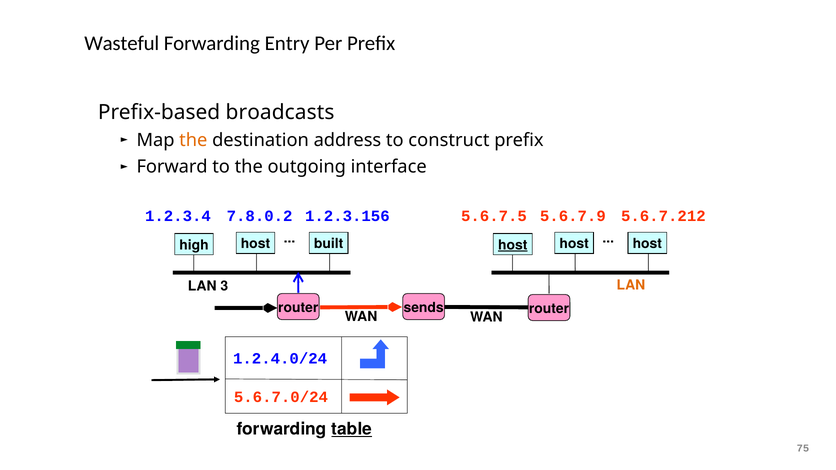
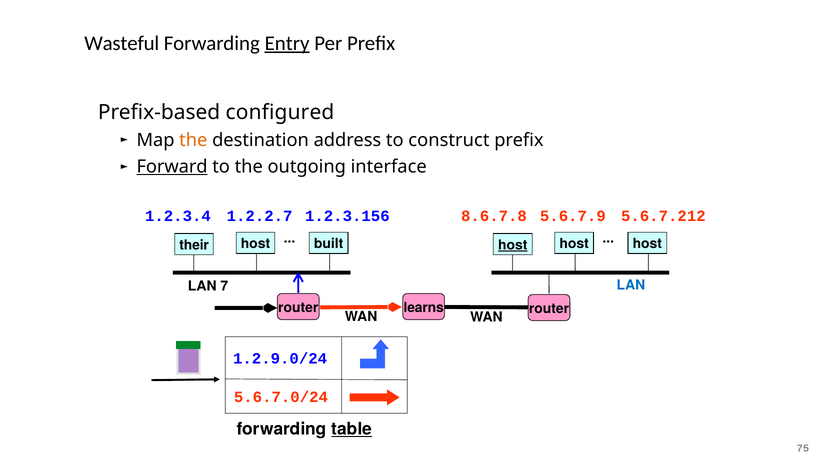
Entry underline: none -> present (287, 43)
broadcasts: broadcasts -> configured (280, 112)
Forward underline: none -> present (172, 167)
7.8.0.2: 7.8.0.2 -> 1.2.2.7 (260, 216)
5.6.7.5: 5.6.7.5 -> 8.6.7.8 (494, 216)
high: high -> their (194, 245)
LAN colour: orange -> blue (631, 285)
3: 3 -> 7 (224, 286)
sends: sends -> learns (424, 308)
1.2.4.0/24: 1.2.4.0/24 -> 1.2.9.0/24 (280, 359)
